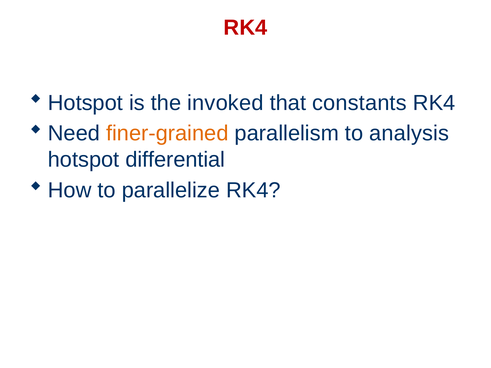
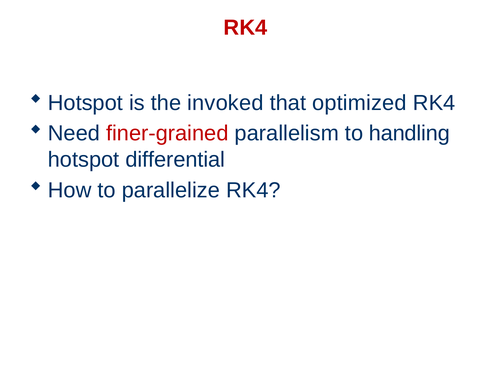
constants: constants -> optimized (359, 103)
finer-grained colour: orange -> red (167, 134)
analysis: analysis -> handling (409, 134)
